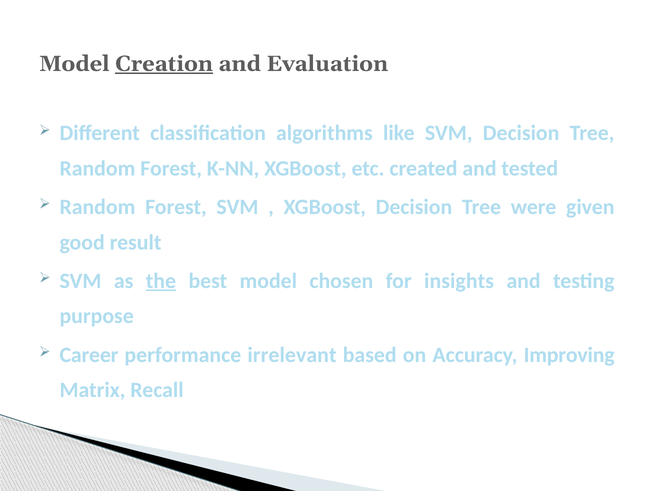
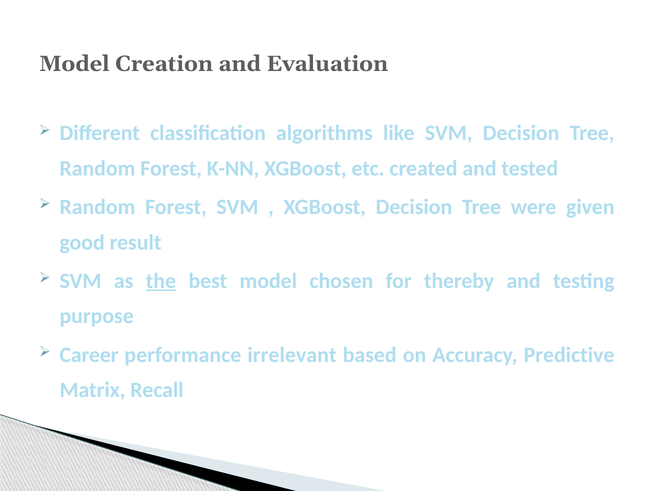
Creation underline: present -> none (164, 64)
insights: insights -> thereby (459, 281)
Improving: Improving -> Predictive (569, 354)
